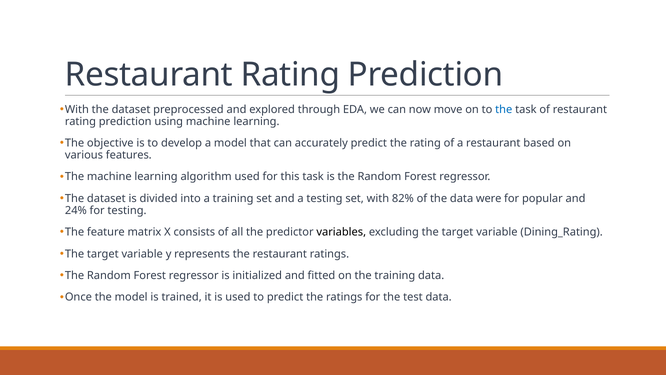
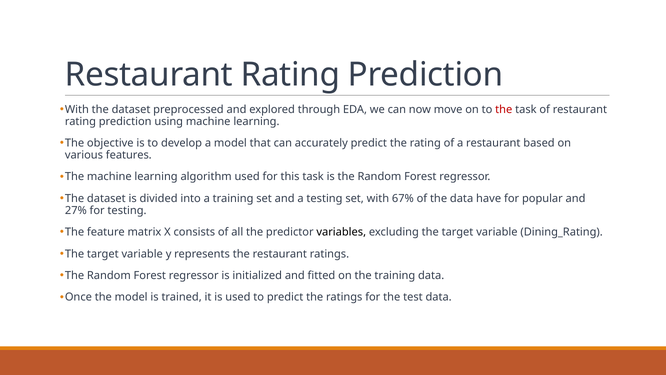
the colour: blue -> red (504, 109)
82%: 82% -> 67% (403, 198)
were: were -> have (489, 198)
24%: 24% -> 27% (76, 210)
